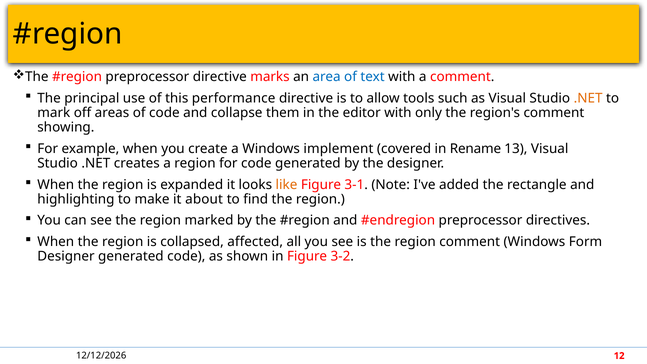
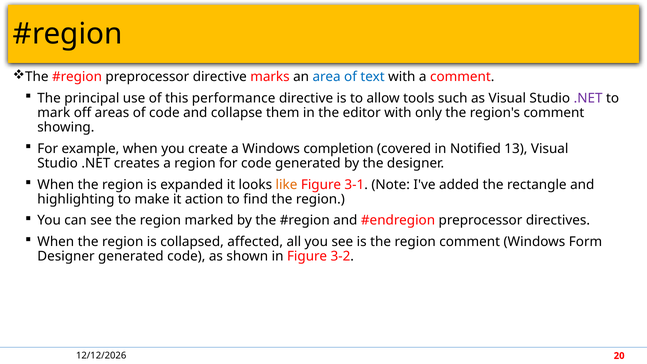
.NET colour: orange -> purple (588, 98)
implement: implement -> completion (339, 149)
Rename: Rename -> Notified (475, 149)
about: about -> action (204, 199)
12: 12 -> 20 (619, 356)
